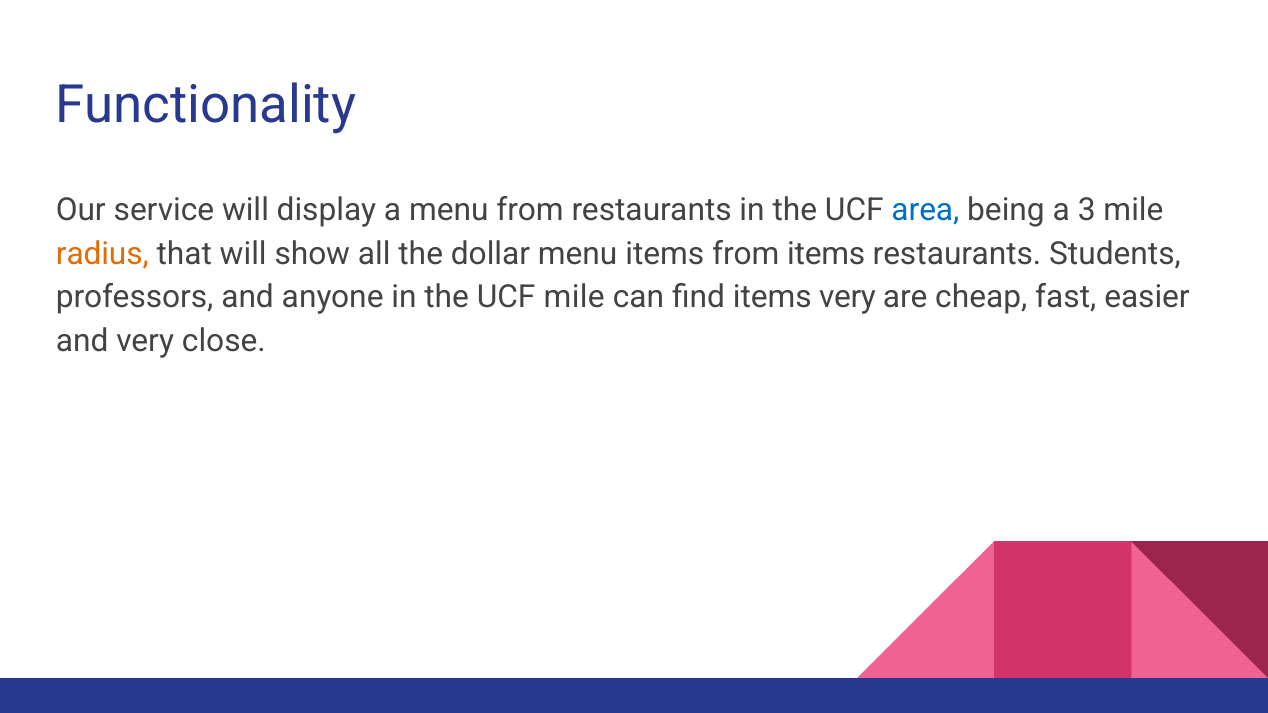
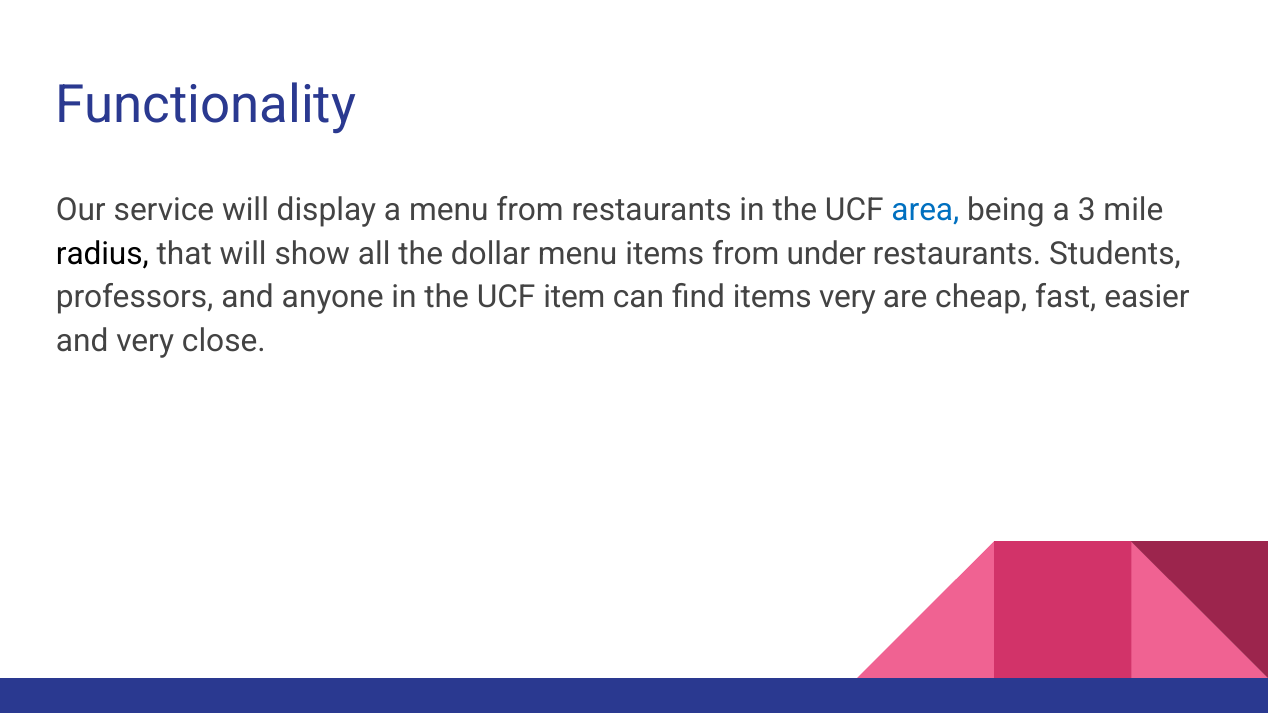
radius colour: orange -> black (102, 254)
from items: items -> under (826, 254)
UCF mile: mile -> item (574, 298)
